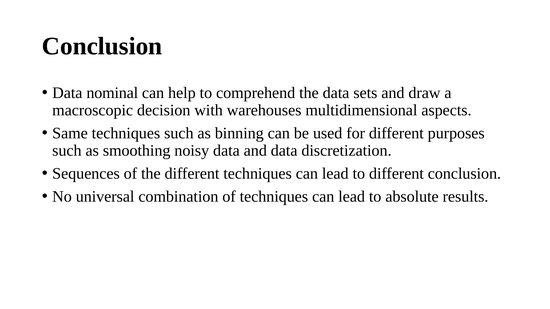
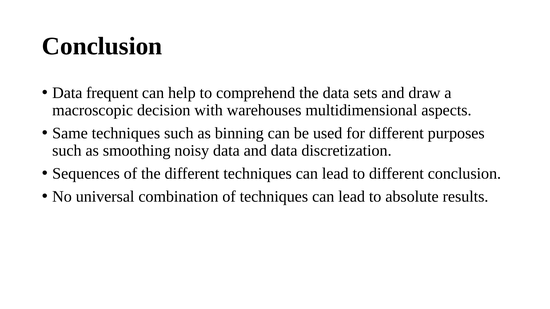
nominal: nominal -> frequent (112, 93)
